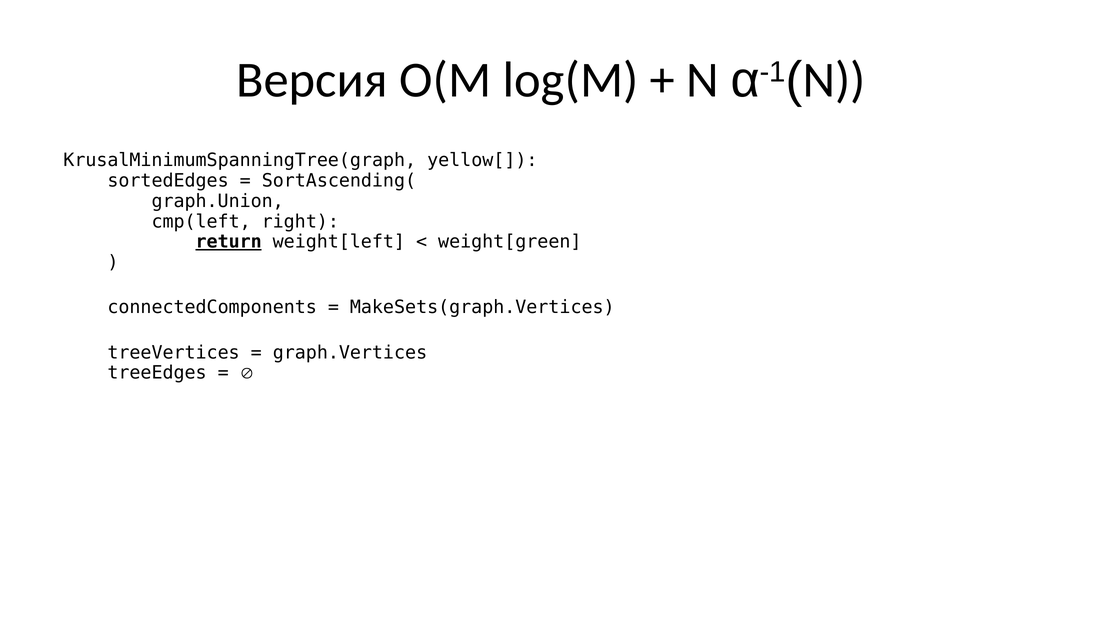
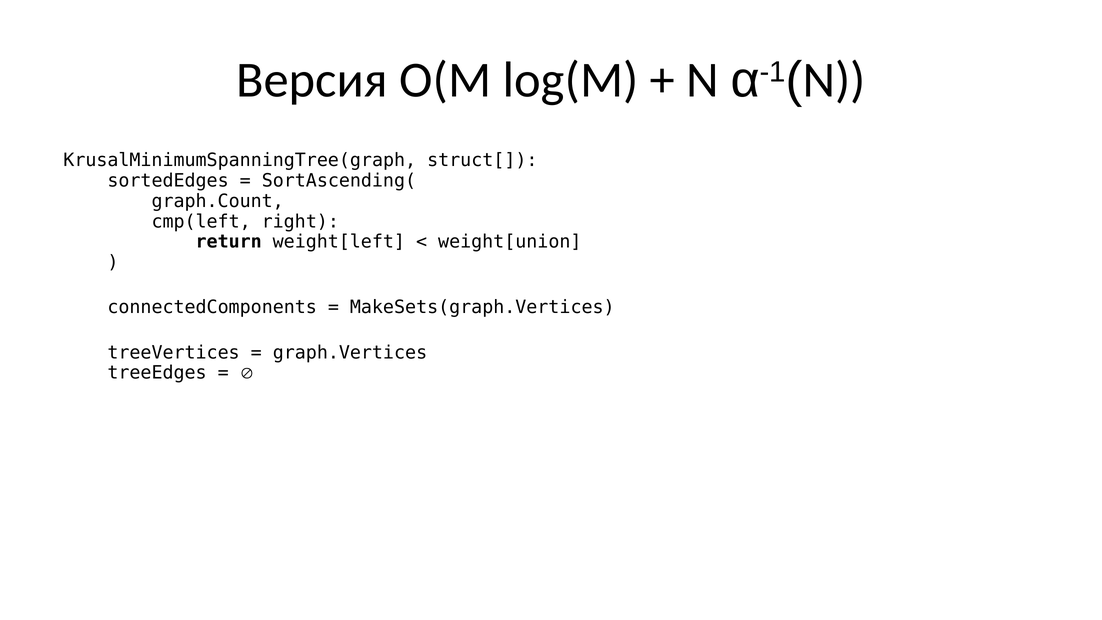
yellow[: yellow[ -> struct[ (482, 160)
graph.Union: graph.Union -> graph.Count (218, 201)
return underline: present -> none (229, 242)
weight[green: weight[green -> weight[union (510, 242)
